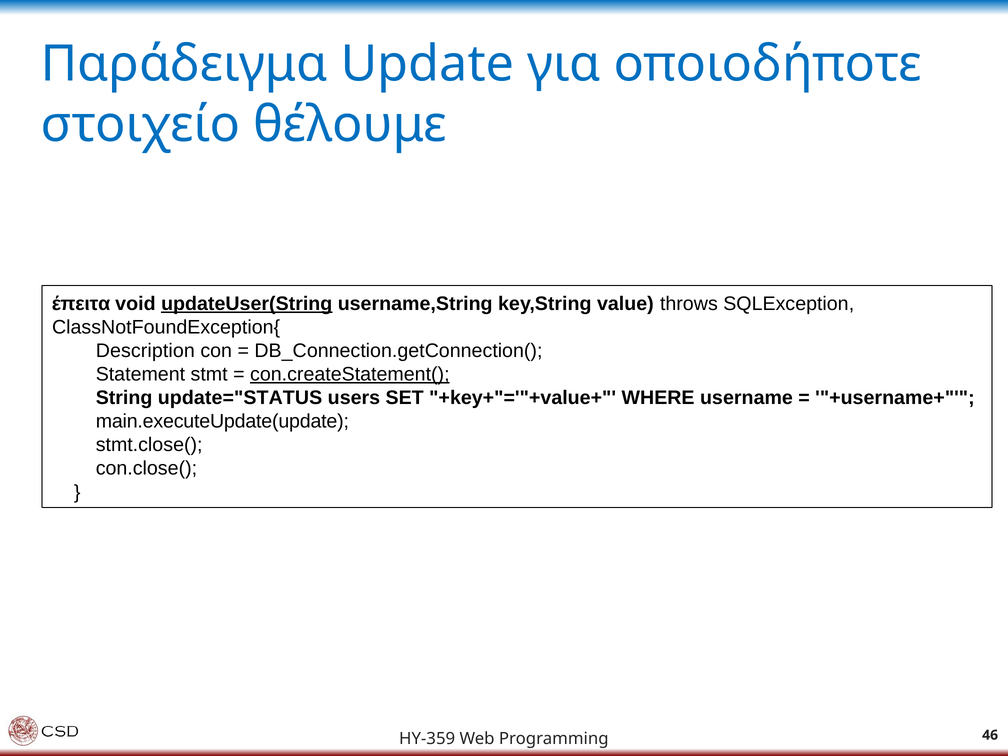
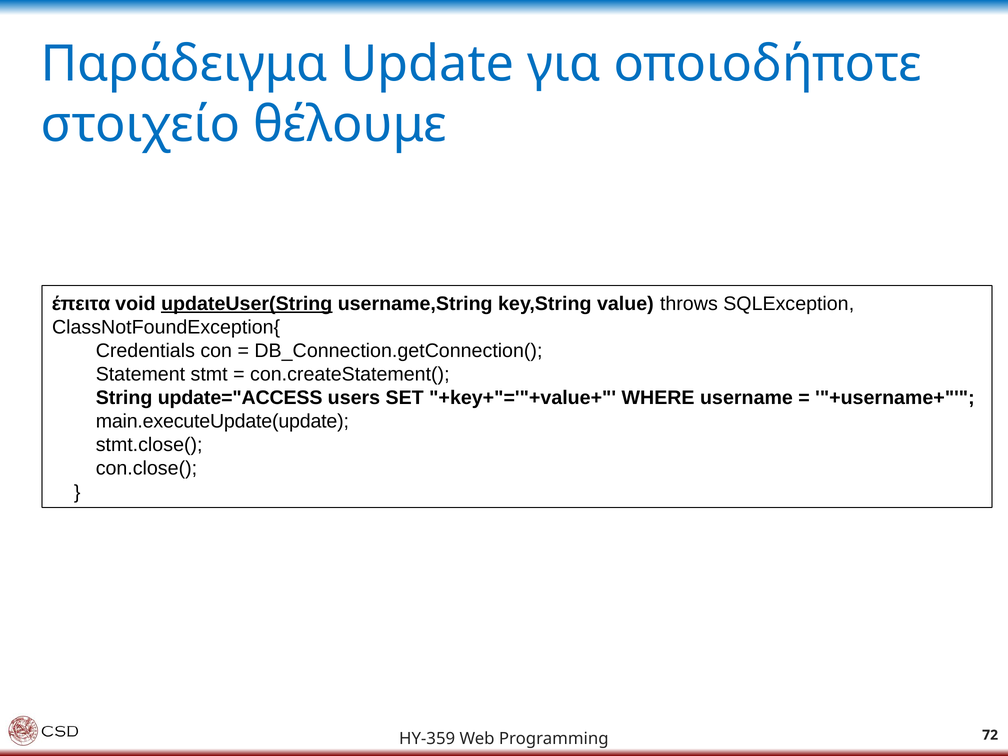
Description: Description -> Credentials (145, 351)
con.createStatement( underline: present -> none (350, 374)
update="STATUS: update="STATUS -> update="ACCESS (240, 398)
46: 46 -> 72 (990, 735)
